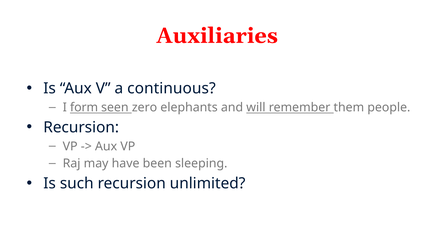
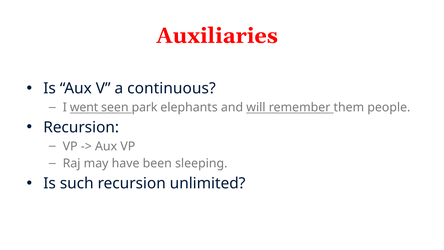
form: form -> went (84, 107)
zero: zero -> park (145, 107)
